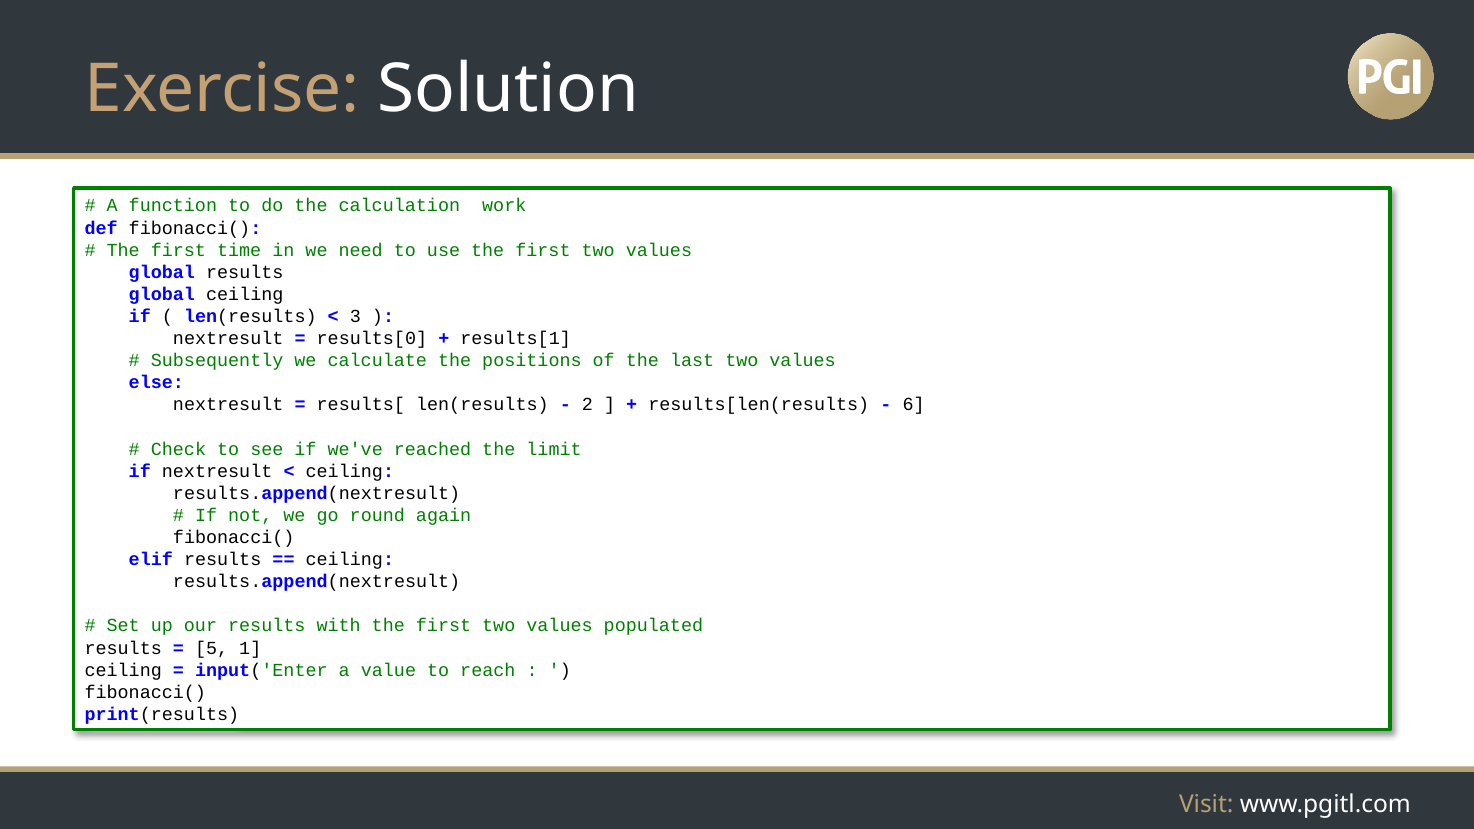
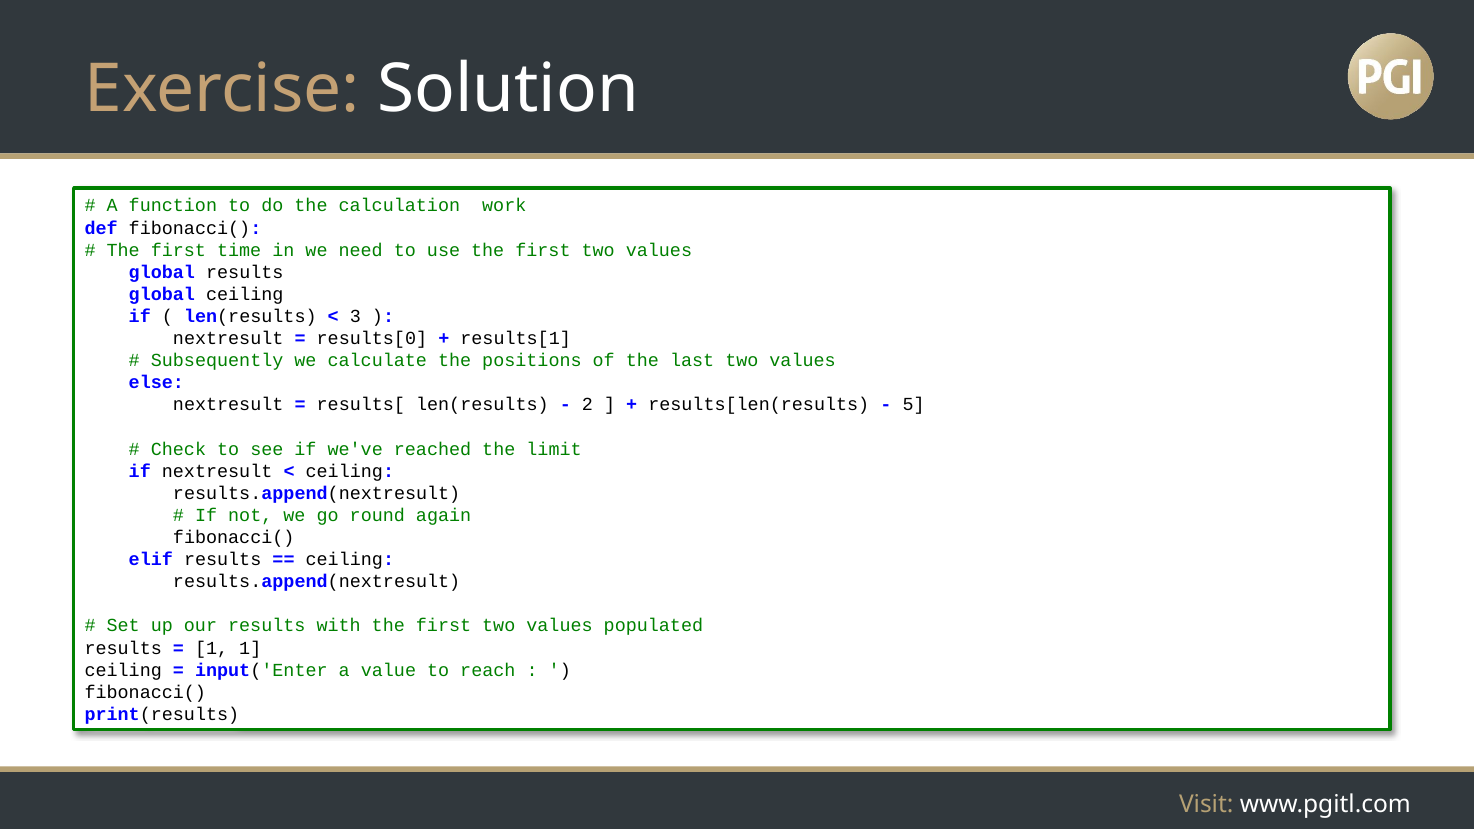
6: 6 -> 5 (914, 405)
5: 5 -> 1 (212, 648)
